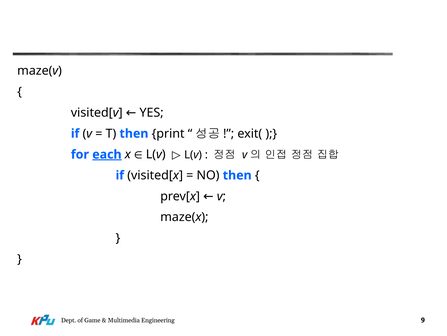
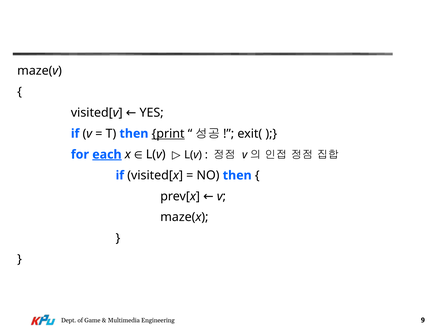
print underline: none -> present (168, 133)
